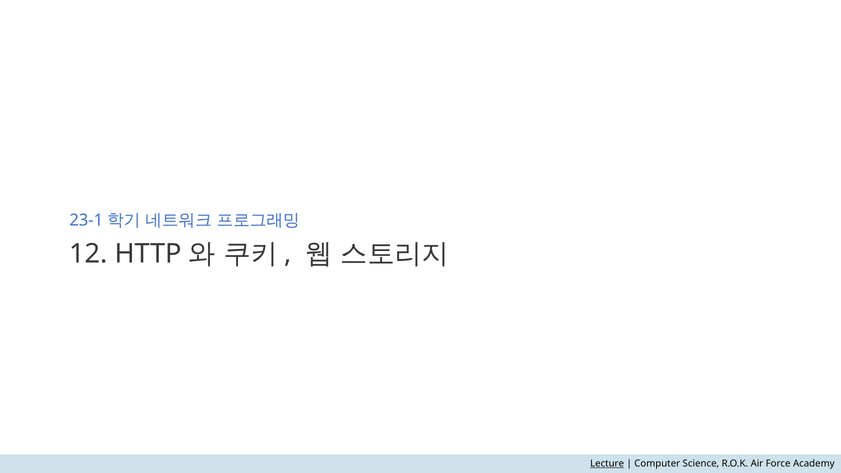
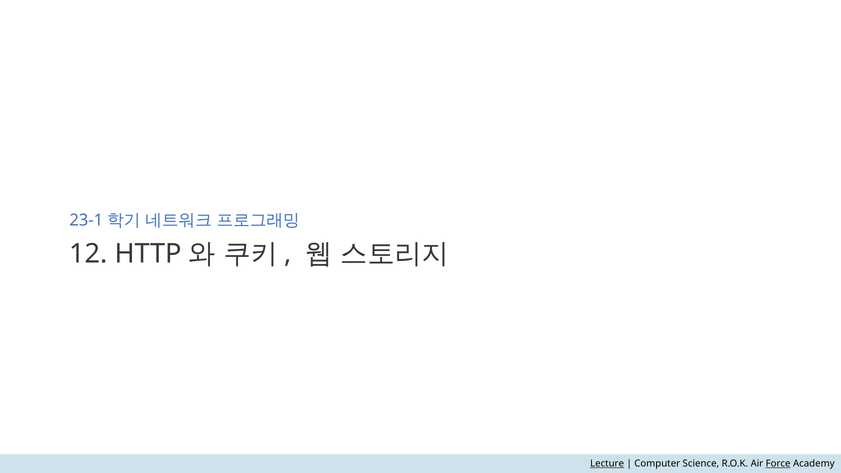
Force underline: none -> present (778, 464)
